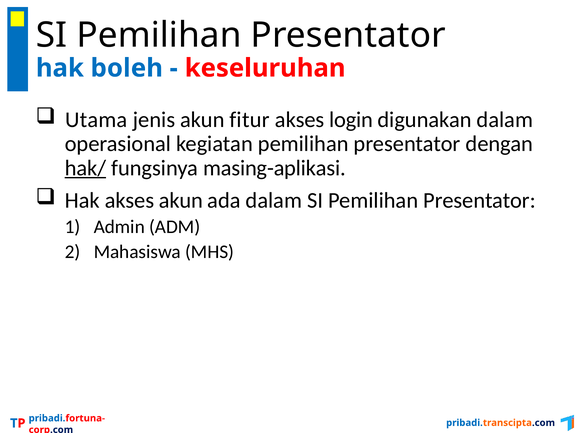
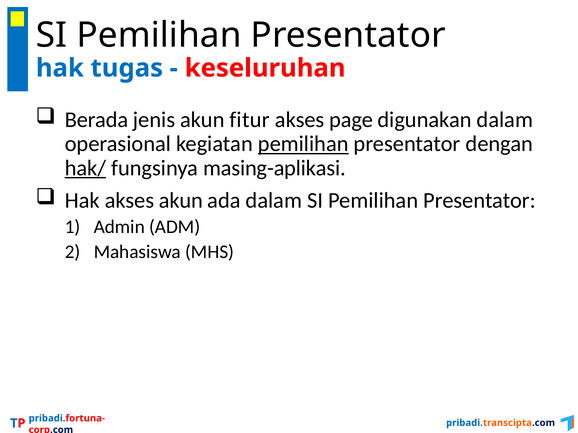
boleh: boleh -> tugas (127, 68)
Utama: Utama -> Berada (96, 120)
login: login -> page (351, 120)
pemilihan underline: none -> present (303, 144)
